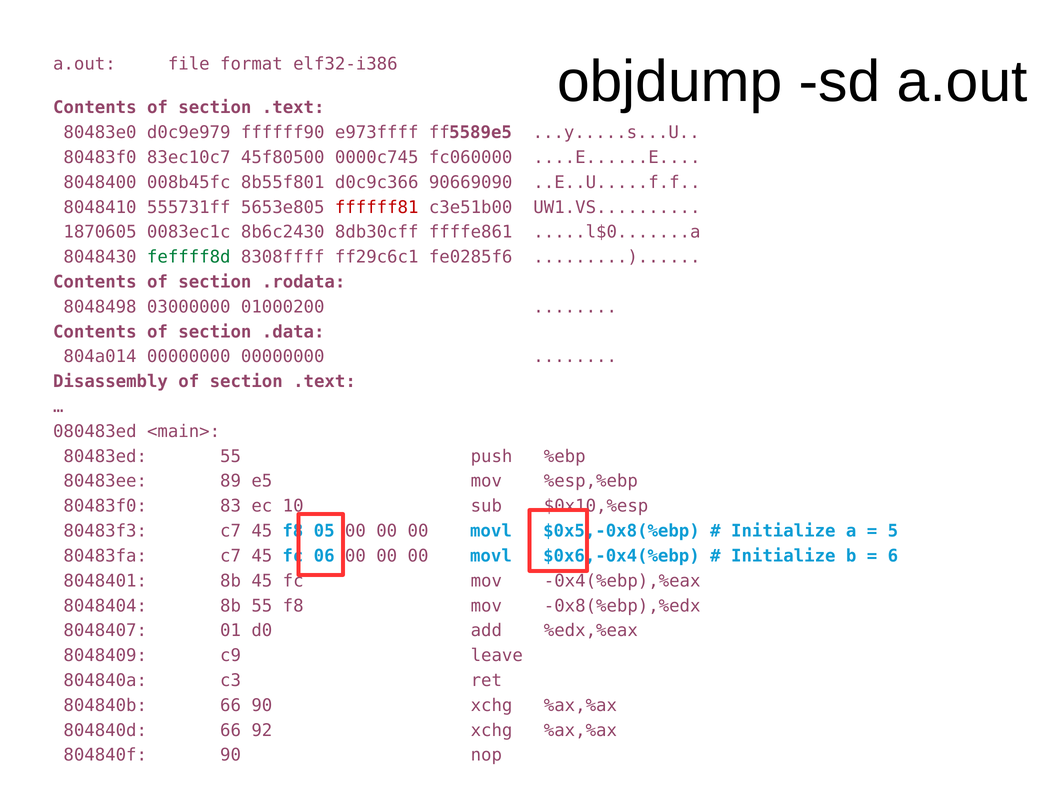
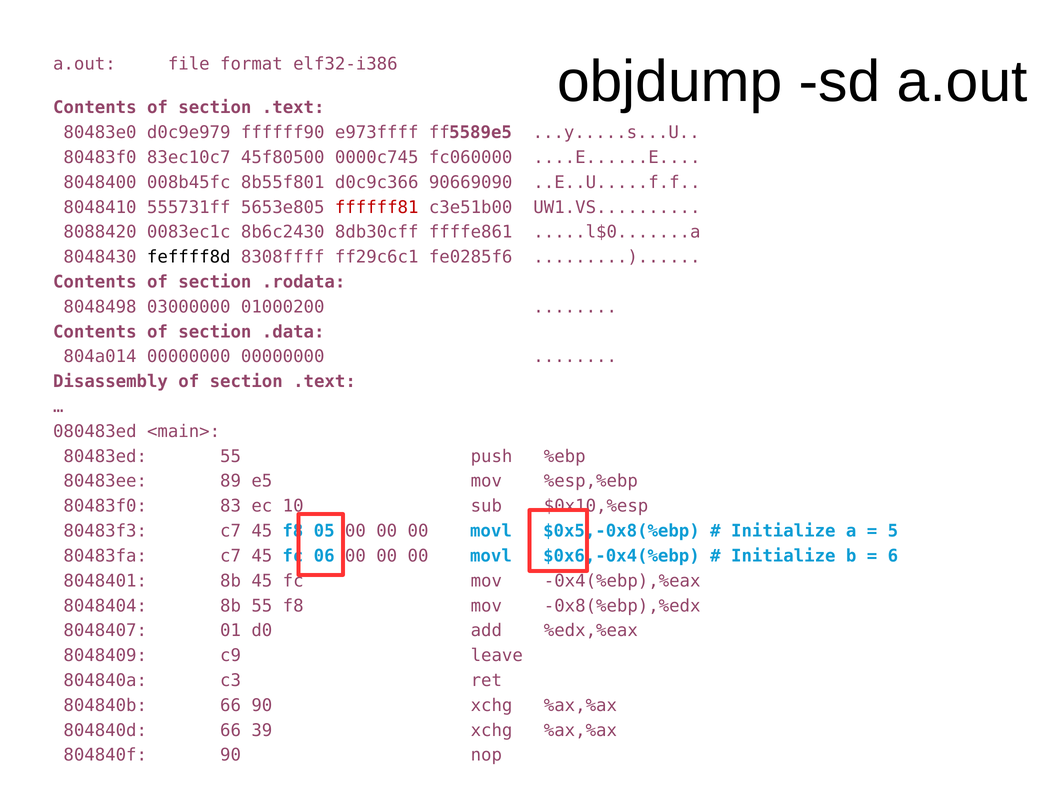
1870605: 1870605 -> 8088420 (100, 232)
feffff8d colour: green -> black (189, 257)
92: 92 -> 39 (262, 730)
